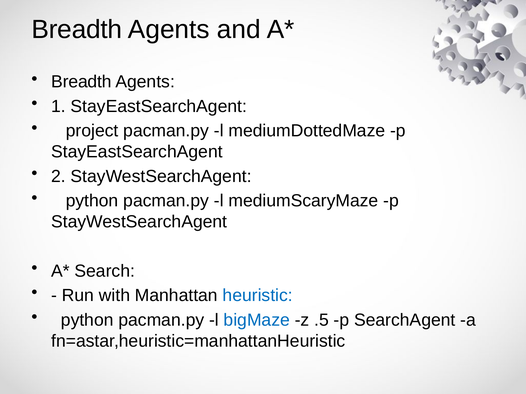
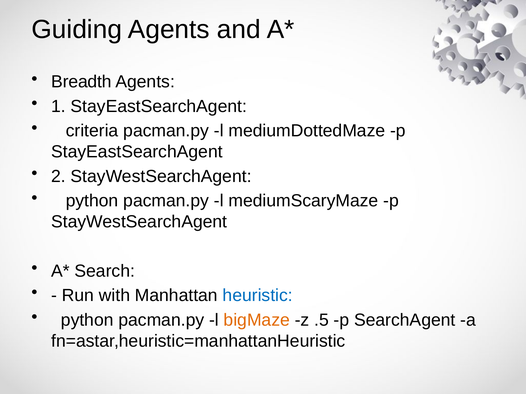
Breadth: Breadth -> Guiding (77, 30)
project: project -> criteria (92, 131)
bigMaze colour: blue -> orange (257, 320)
